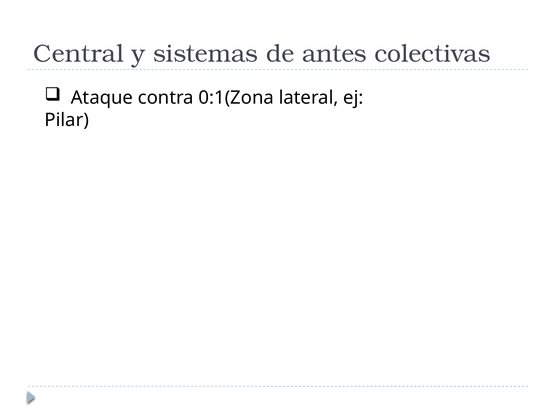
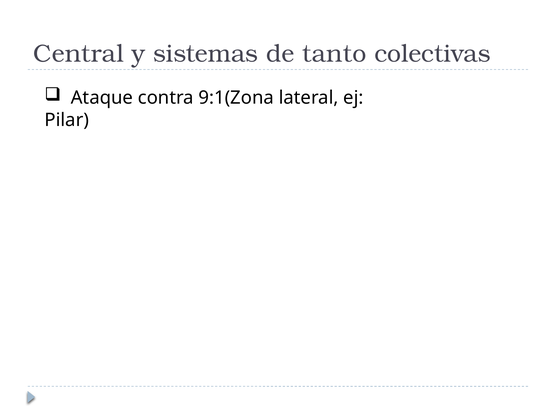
antes: antes -> tanto (334, 54)
0:1(Zona: 0:1(Zona -> 9:1(Zona (236, 98)
